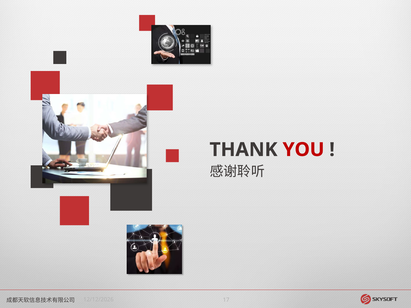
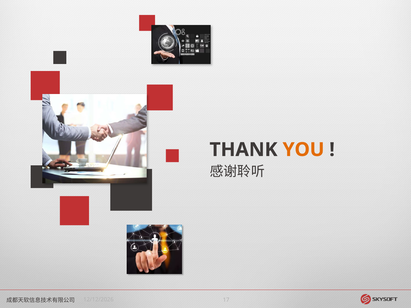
YOU colour: red -> orange (303, 150)
